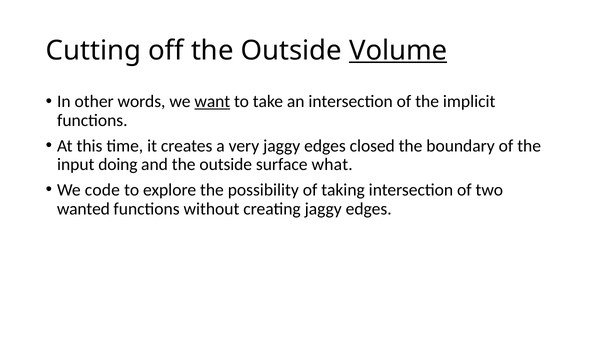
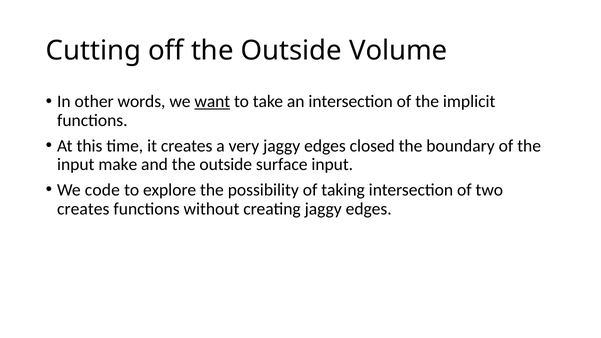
Volume underline: present -> none (398, 50)
doing: doing -> make (118, 165)
surface what: what -> input (332, 165)
wanted: wanted -> creates (83, 209)
